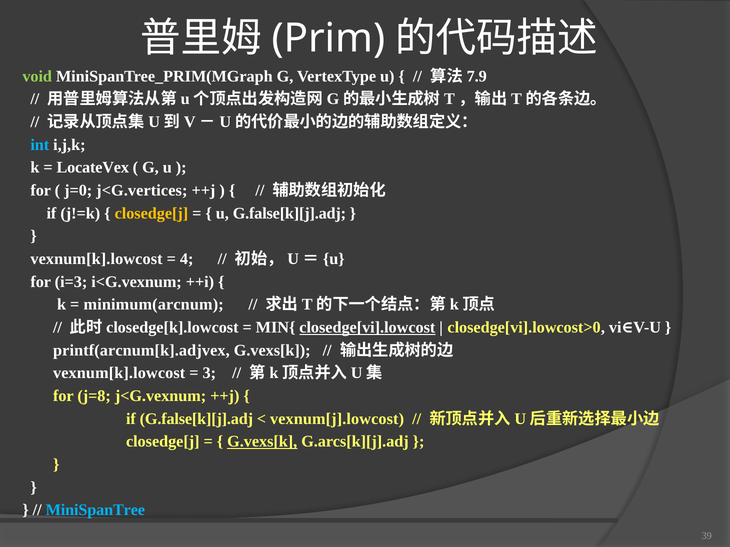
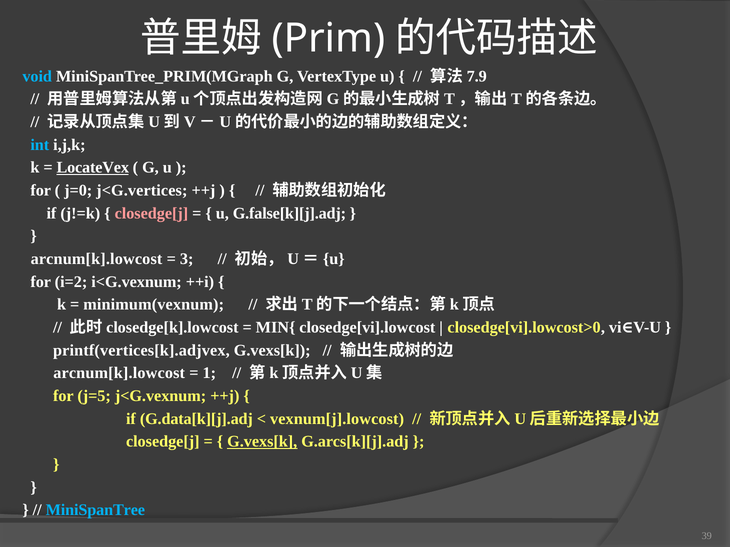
void colour: light green -> light blue (37, 76)
LocateVex underline: none -> present (93, 168)
closedge[j colour: yellow -> pink (151, 213)
vexnum[k].lowcost: vexnum[k].lowcost -> arcnum[k].lowcost (96, 259)
4: 4 -> 3 (187, 259)
i=3: i=3 -> i=2 (71, 282)
minimum(arcnum: minimum(arcnum -> minimum(vexnum (154, 305)
closedge[vi].lowcost underline: present -> none (367, 328)
printf(arcnum[k].adjvex: printf(arcnum[k].adjvex -> printf(vertices[k].adjvex (141, 351)
vexnum[k].lowcost: vexnum[k].lowcost -> arcnum[k].lowcost (119, 373)
3: 3 -> 1 (209, 373)
j=8: j=8 -> j=5 (94, 396)
if G.false[k][j].adj: G.false[k][j].adj -> G.data[k][j].adj (196, 419)
